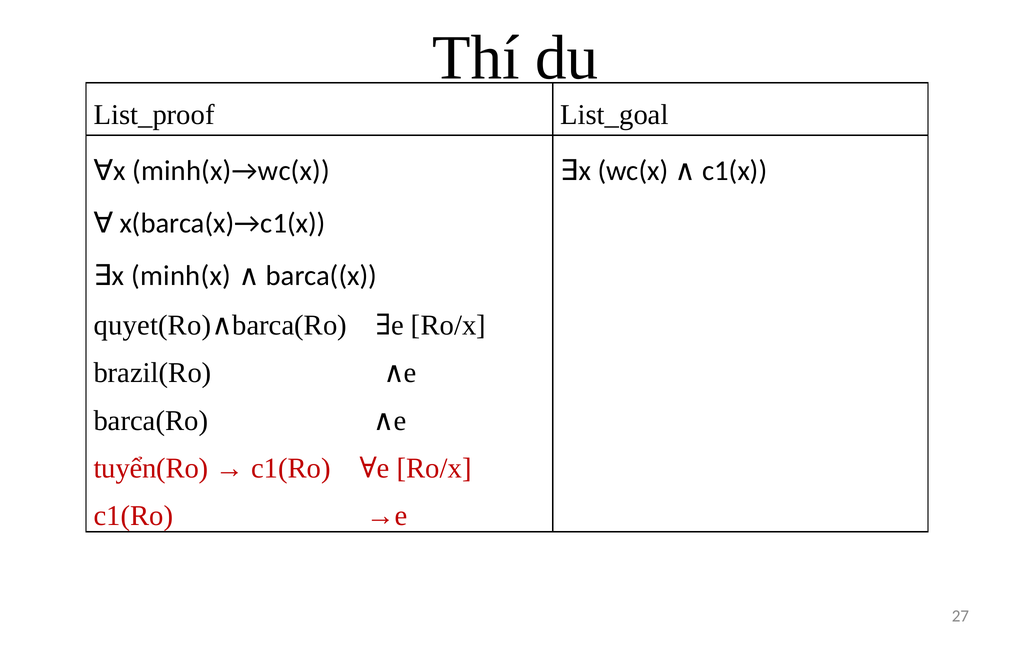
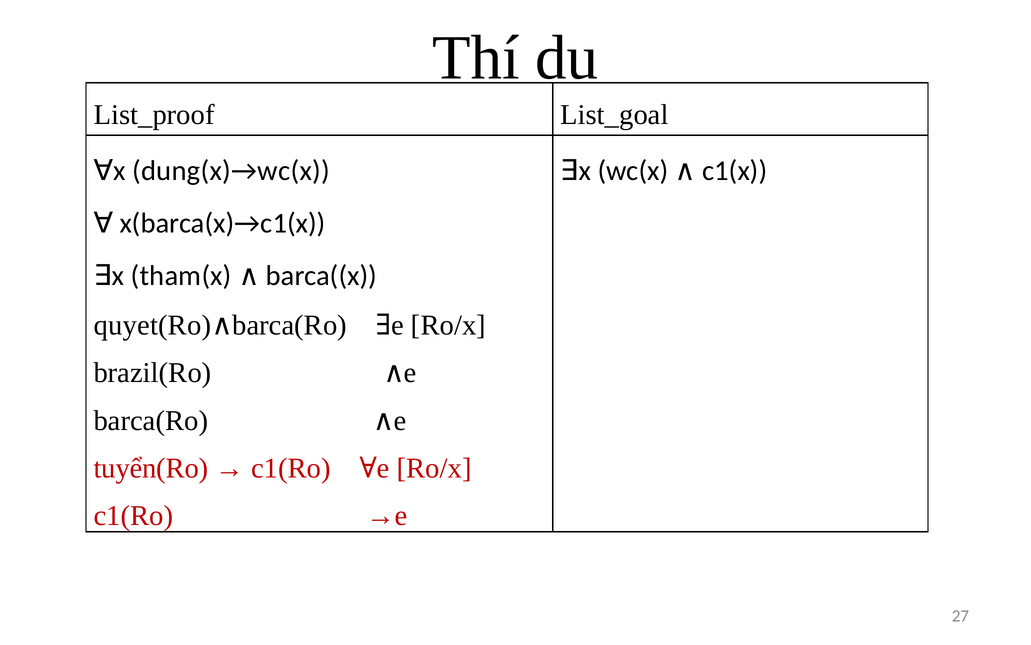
minh(x)→wc(x: minh(x)→wc(x -> dung(x)→wc(x (231, 170)
minh(x: minh(x -> tham(x (181, 276)
